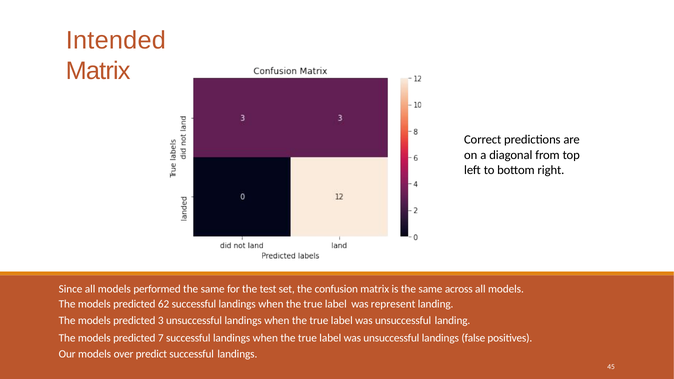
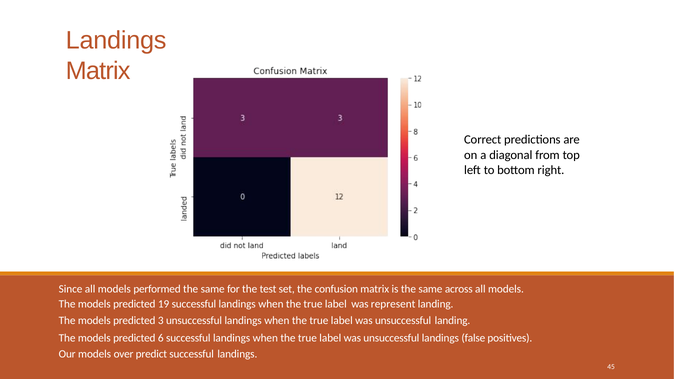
Intended: Intended -> Landings (116, 41)
62: 62 -> 19 (164, 304)
7: 7 -> 6 (161, 338)
